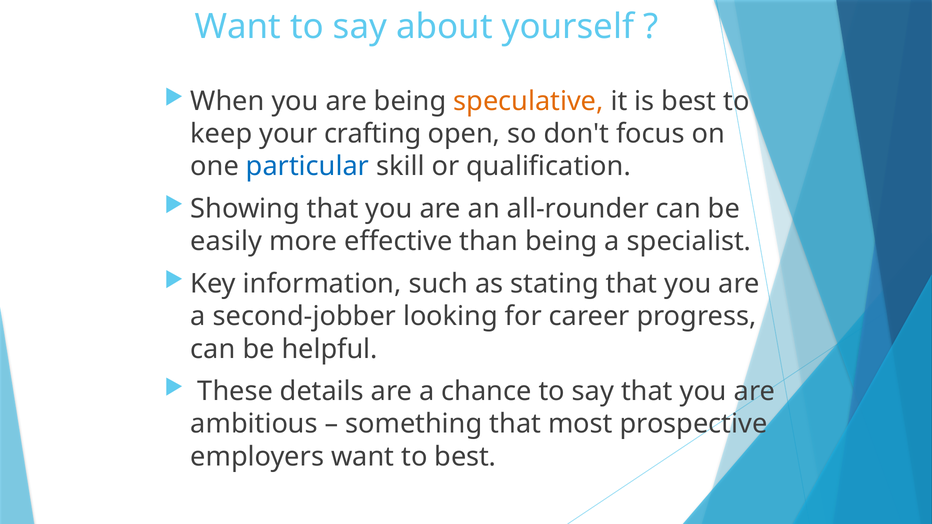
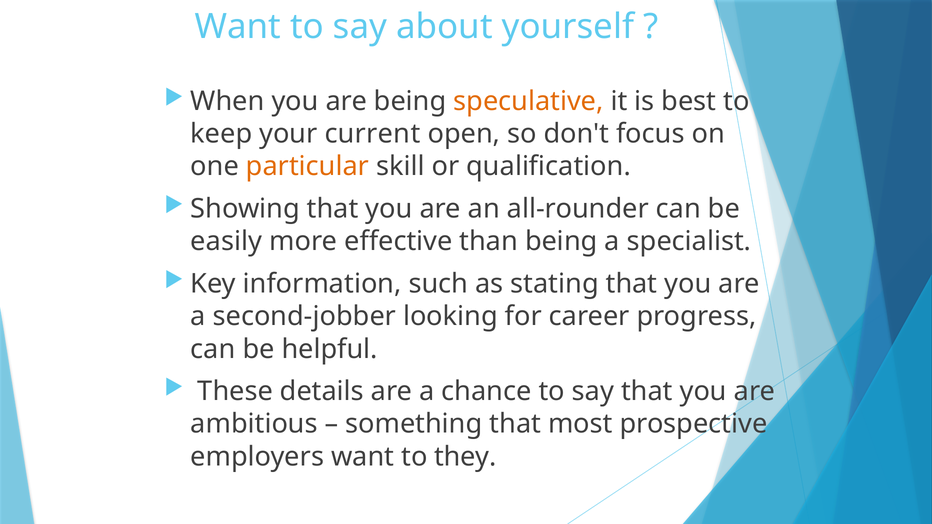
crafting: crafting -> current (372, 134)
particular colour: blue -> orange (308, 167)
to best: best -> they (465, 457)
